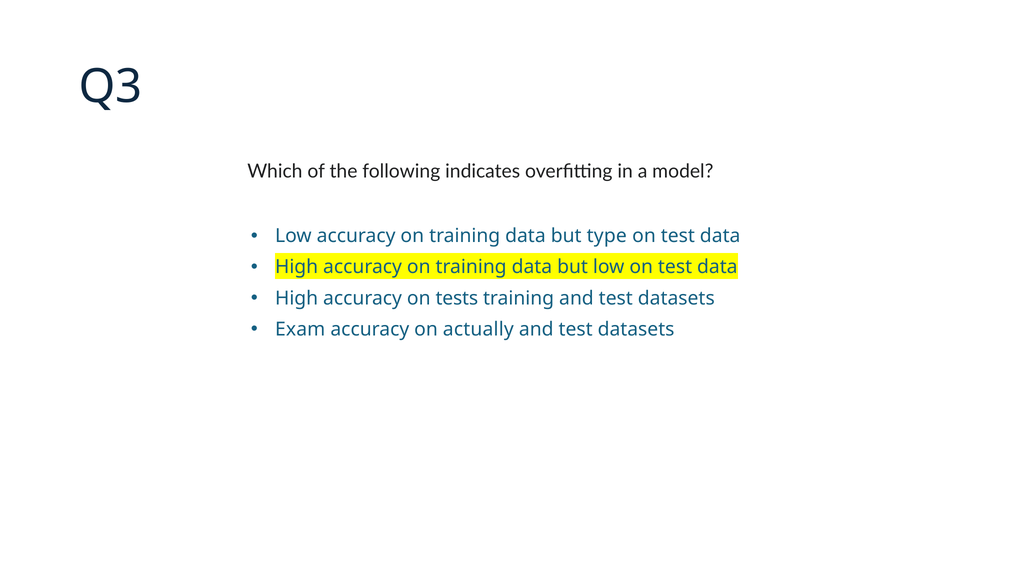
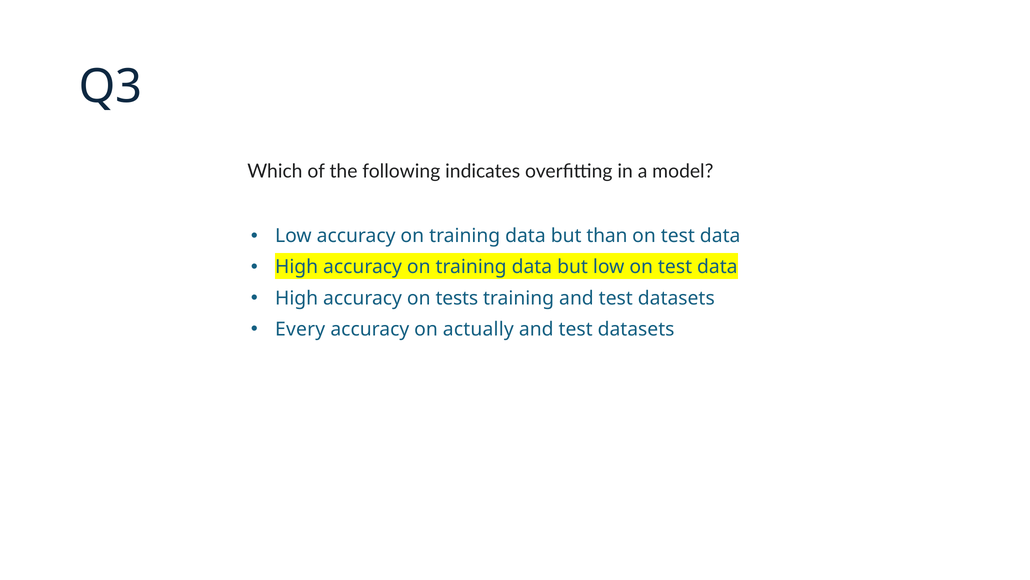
type: type -> than (607, 236)
Exam: Exam -> Every (300, 329)
